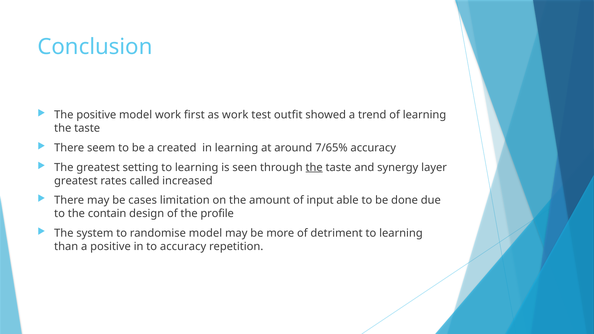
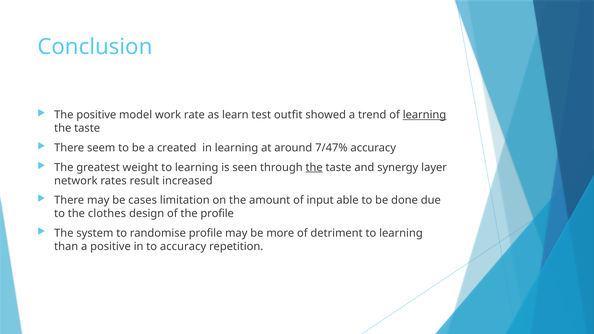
first: first -> rate (194, 115)
as work: work -> learn (235, 115)
learning underline: none -> present (424, 115)
7/65%: 7/65% -> 7/47% (331, 148)
setting: setting -> weight (141, 167)
greatest: greatest -> network (76, 181)
called: called -> result (144, 181)
contain: contain -> clothes (107, 214)
randomise model: model -> profile (206, 233)
